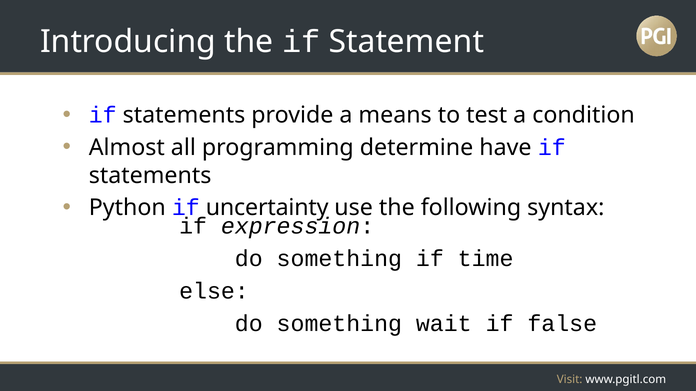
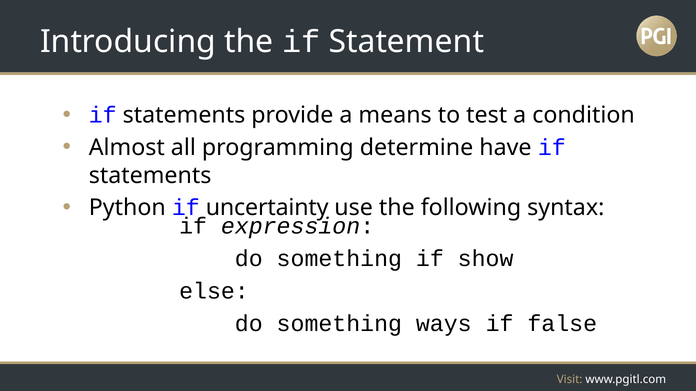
time: time -> show (486, 259)
wait: wait -> ways (444, 324)
